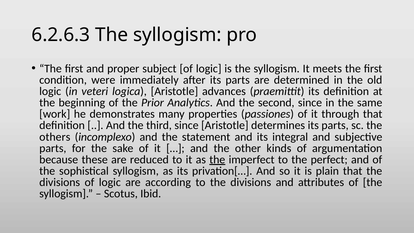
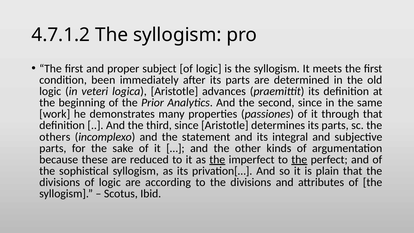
6.2.6.3: 6.2.6.3 -> 4.7.1.2 (61, 35)
were: were -> been (103, 80)
the underline: none -> present (299, 159)
